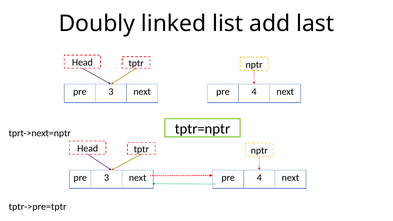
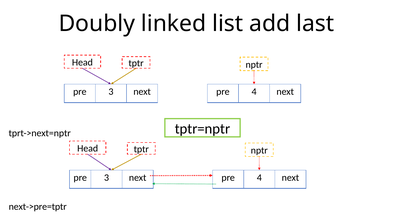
tptr->pre=tptr: tptr->pre=tptr -> next->pre=tptr (38, 207)
